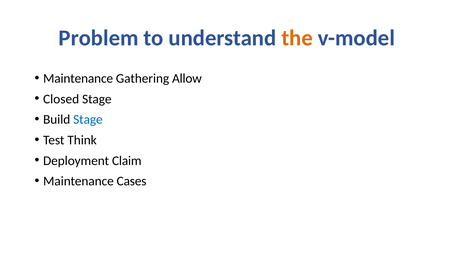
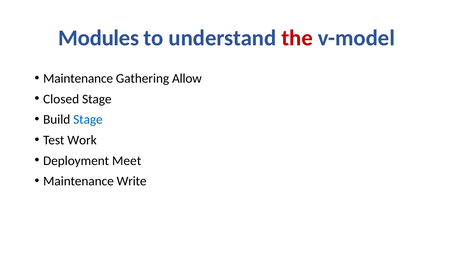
Problem: Problem -> Modules (99, 38)
the colour: orange -> red (297, 38)
Think: Think -> Work (82, 140)
Claim: Claim -> Meet (127, 161)
Cases: Cases -> Write (132, 181)
